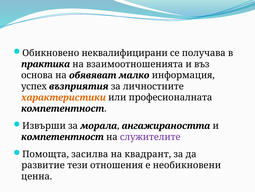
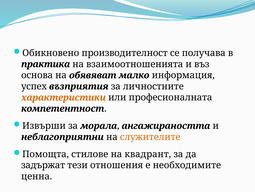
неквалифицирани: неквалифицирани -> производителност (125, 53)
компетентност: компетентност -> неблагоприятни (62, 136)
служителите colour: purple -> orange (150, 136)
засилва: засилва -> стилове (90, 154)
развитие: развитие -> задържат (43, 165)
необикновени: необикновени -> необходимите (187, 165)
